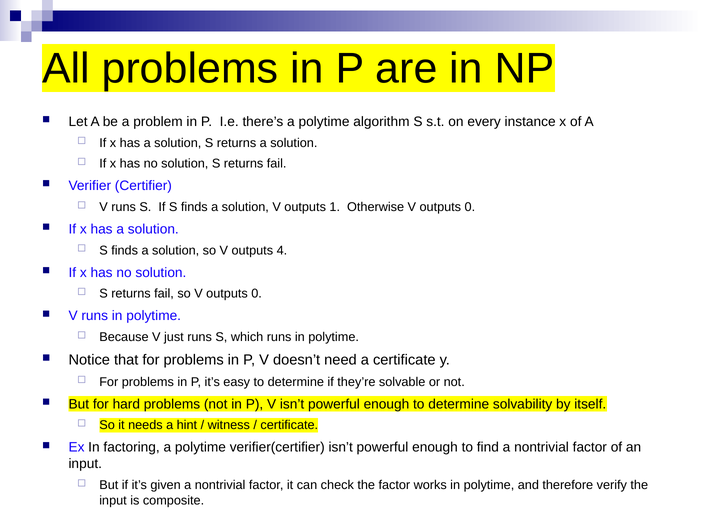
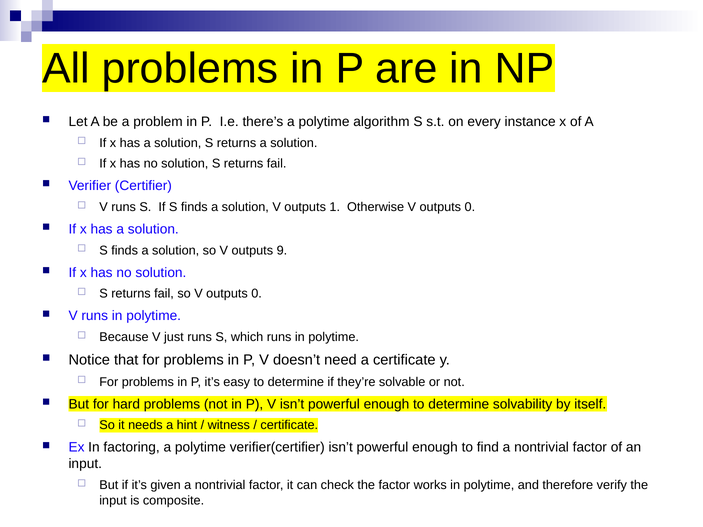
4: 4 -> 9 (282, 251)
